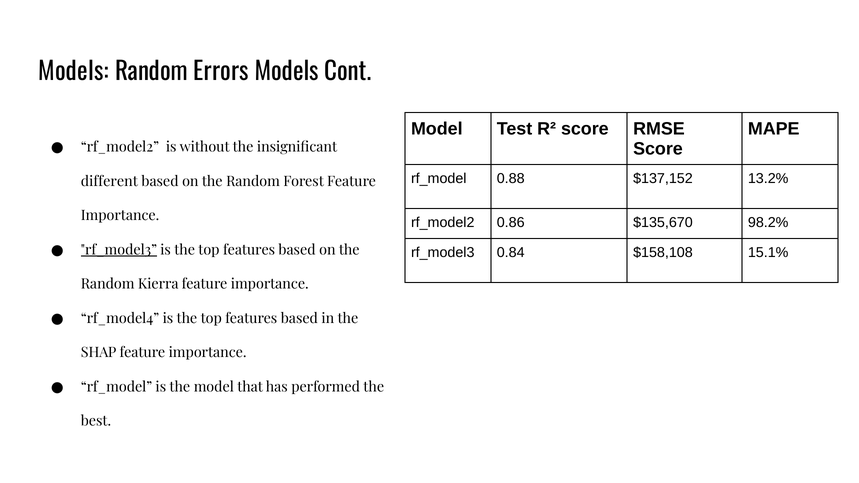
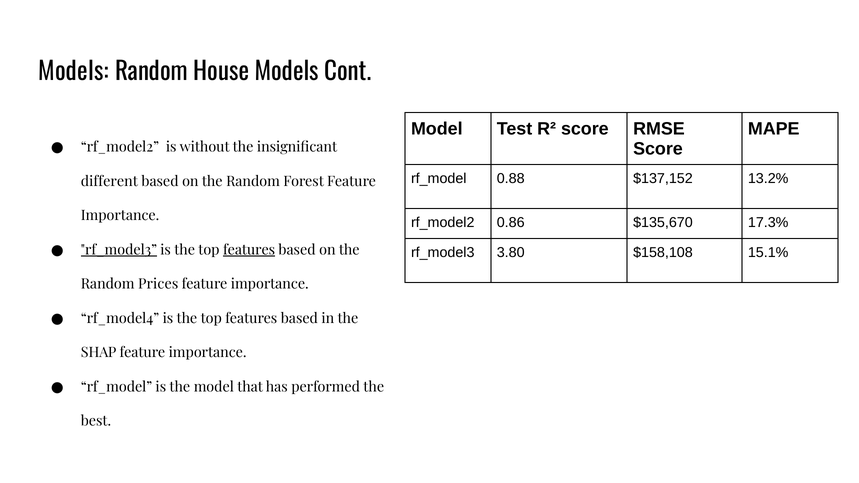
Errors: Errors -> House (221, 72)
98.2%: 98.2% -> 17.3% (768, 223)
features underline: none -> present (249, 250)
0.84: 0.84 -> 3.80 (511, 253)
Kierra: Kierra -> Prices (158, 284)
